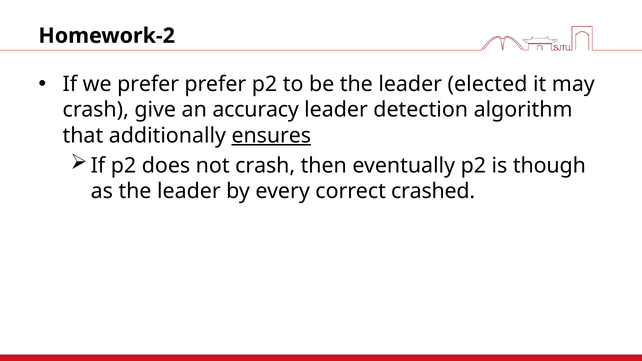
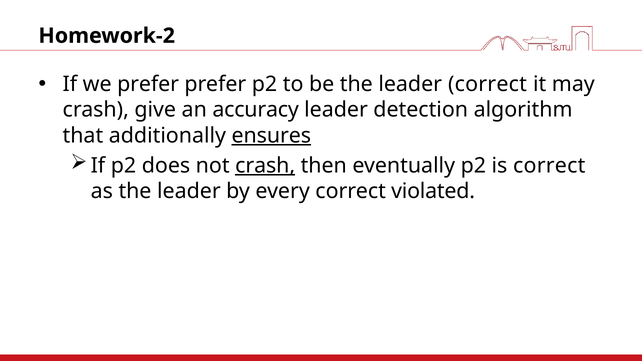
leader elected: elected -> correct (487, 84)
crash underline: none -> present (265, 166)
is though: though -> correct (549, 166)
crashed: crashed -> violated (433, 191)
